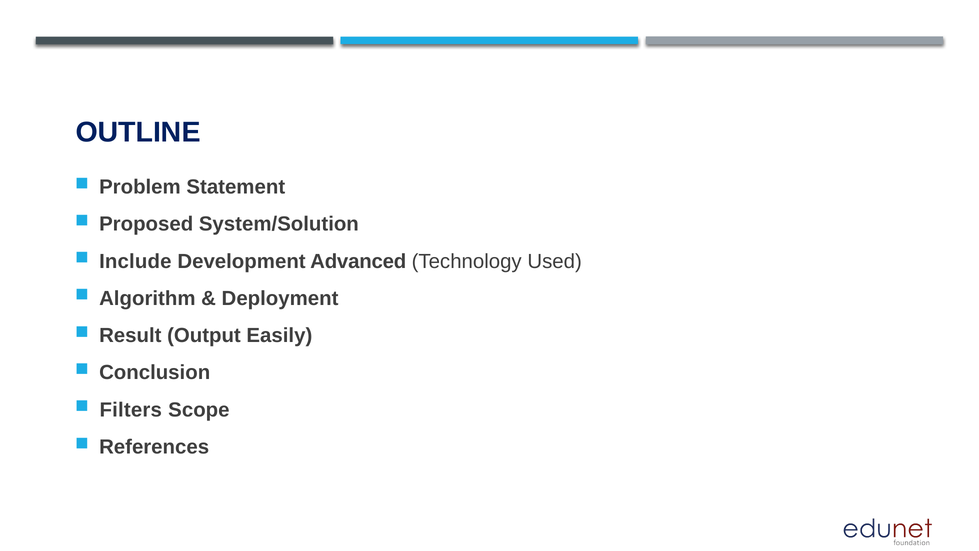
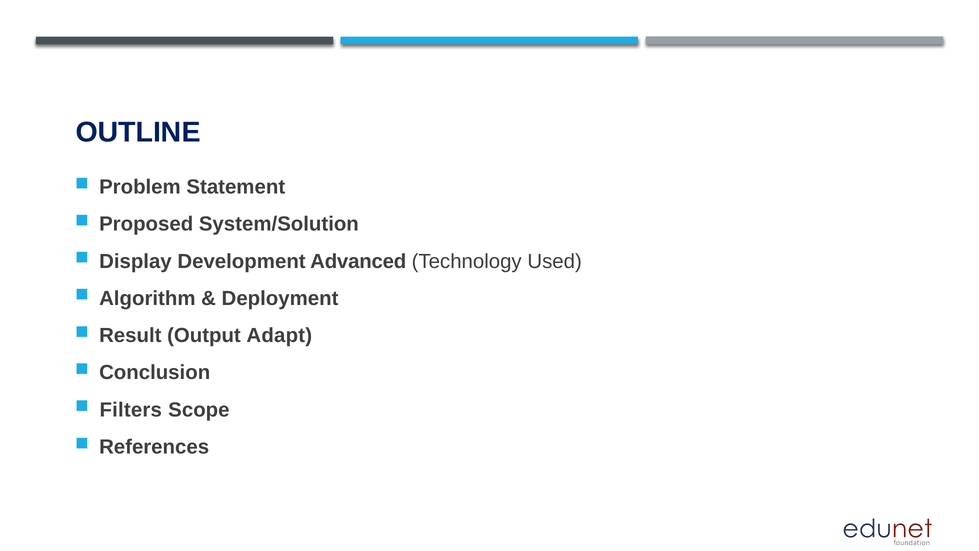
Include: Include -> Display (135, 261)
Easily: Easily -> Adapt (279, 335)
